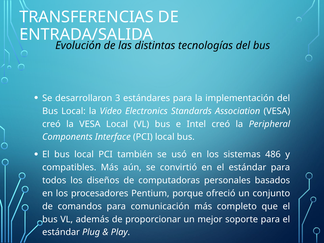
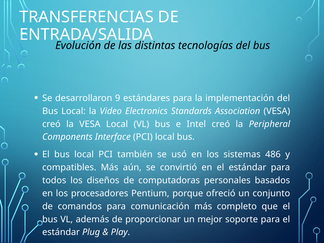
3: 3 -> 9 (118, 98)
